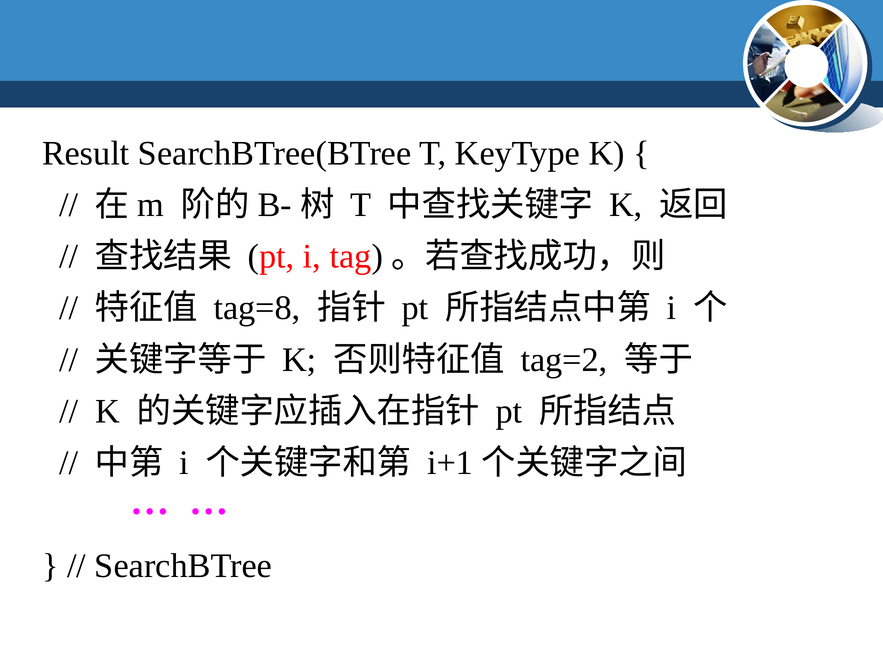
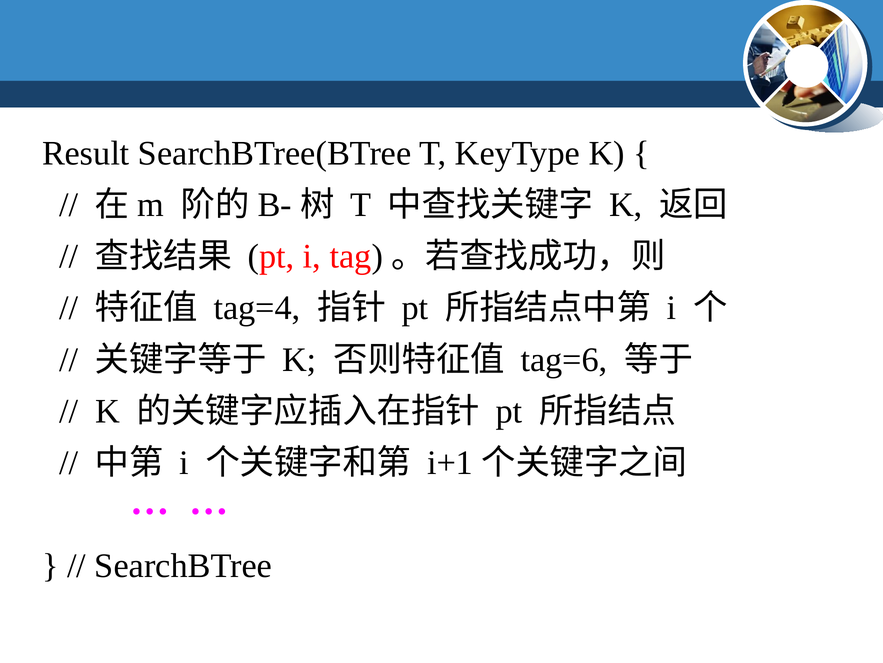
tag=8: tag=8 -> tag=4 (257, 308)
tag=2: tag=2 -> tag=6 (564, 359)
